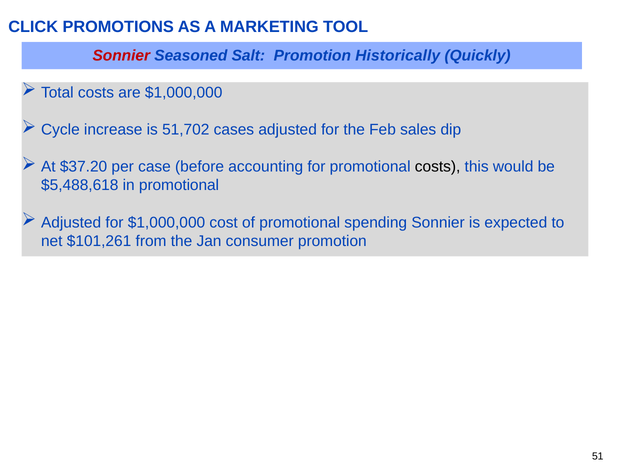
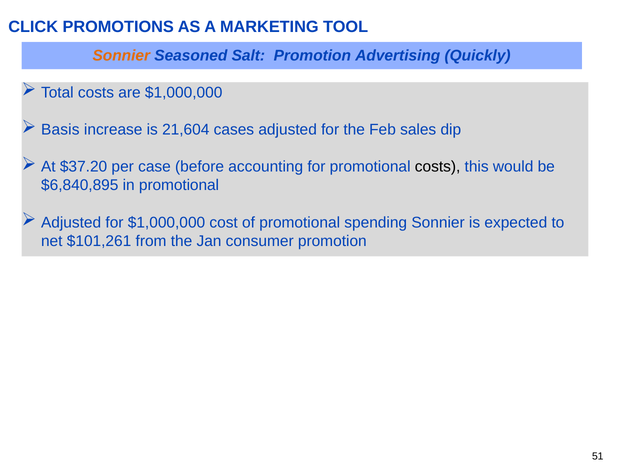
Sonnier colour: red -> orange (121, 56)
Historically: Historically -> Advertising (398, 56)
Cycle: Cycle -> Basis (60, 130)
51,702: 51,702 -> 21,604 (186, 130)
$5,488,618: $5,488,618 -> $6,840,895 (80, 185)
